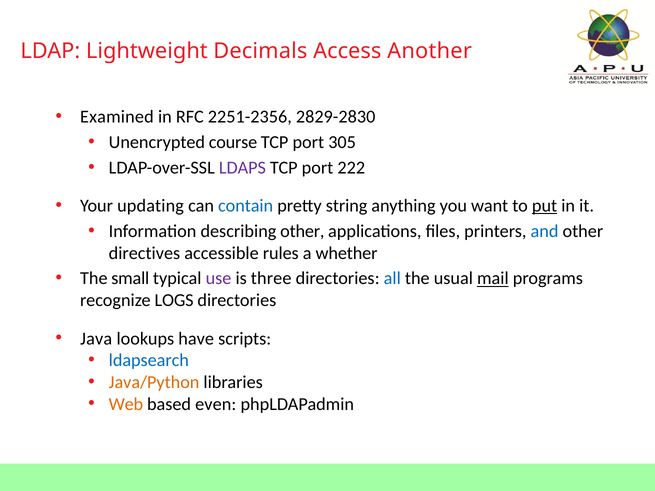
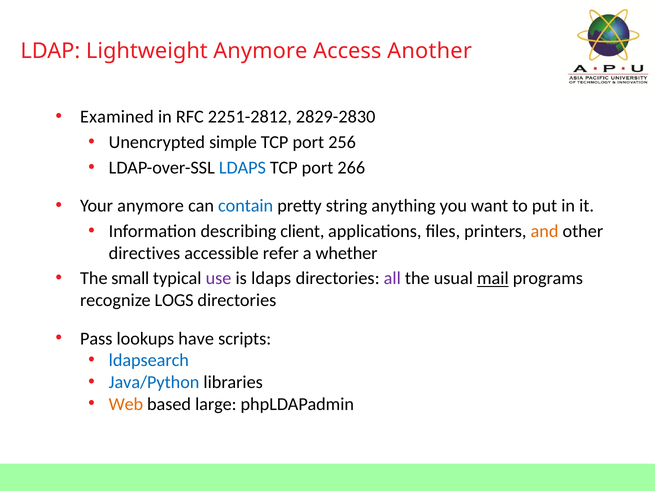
Lightweight Decimals: Decimals -> Anymore (260, 51)
2251-2356: 2251-2356 -> 2251-2812 (250, 117)
course: course -> simple (233, 142)
305: 305 -> 256 (342, 142)
LDAPS colour: purple -> blue (242, 168)
222: 222 -> 266 (351, 168)
Your updating: updating -> anymore (151, 206)
put underline: present -> none (545, 206)
describing other: other -> client (302, 231)
and colour: blue -> orange (545, 231)
rules: rules -> refer (281, 253)
is three: three -> ldaps (271, 279)
all colour: blue -> purple (392, 279)
Java: Java -> Pass (96, 339)
Java/Python colour: orange -> blue (154, 382)
even: even -> large (216, 404)
